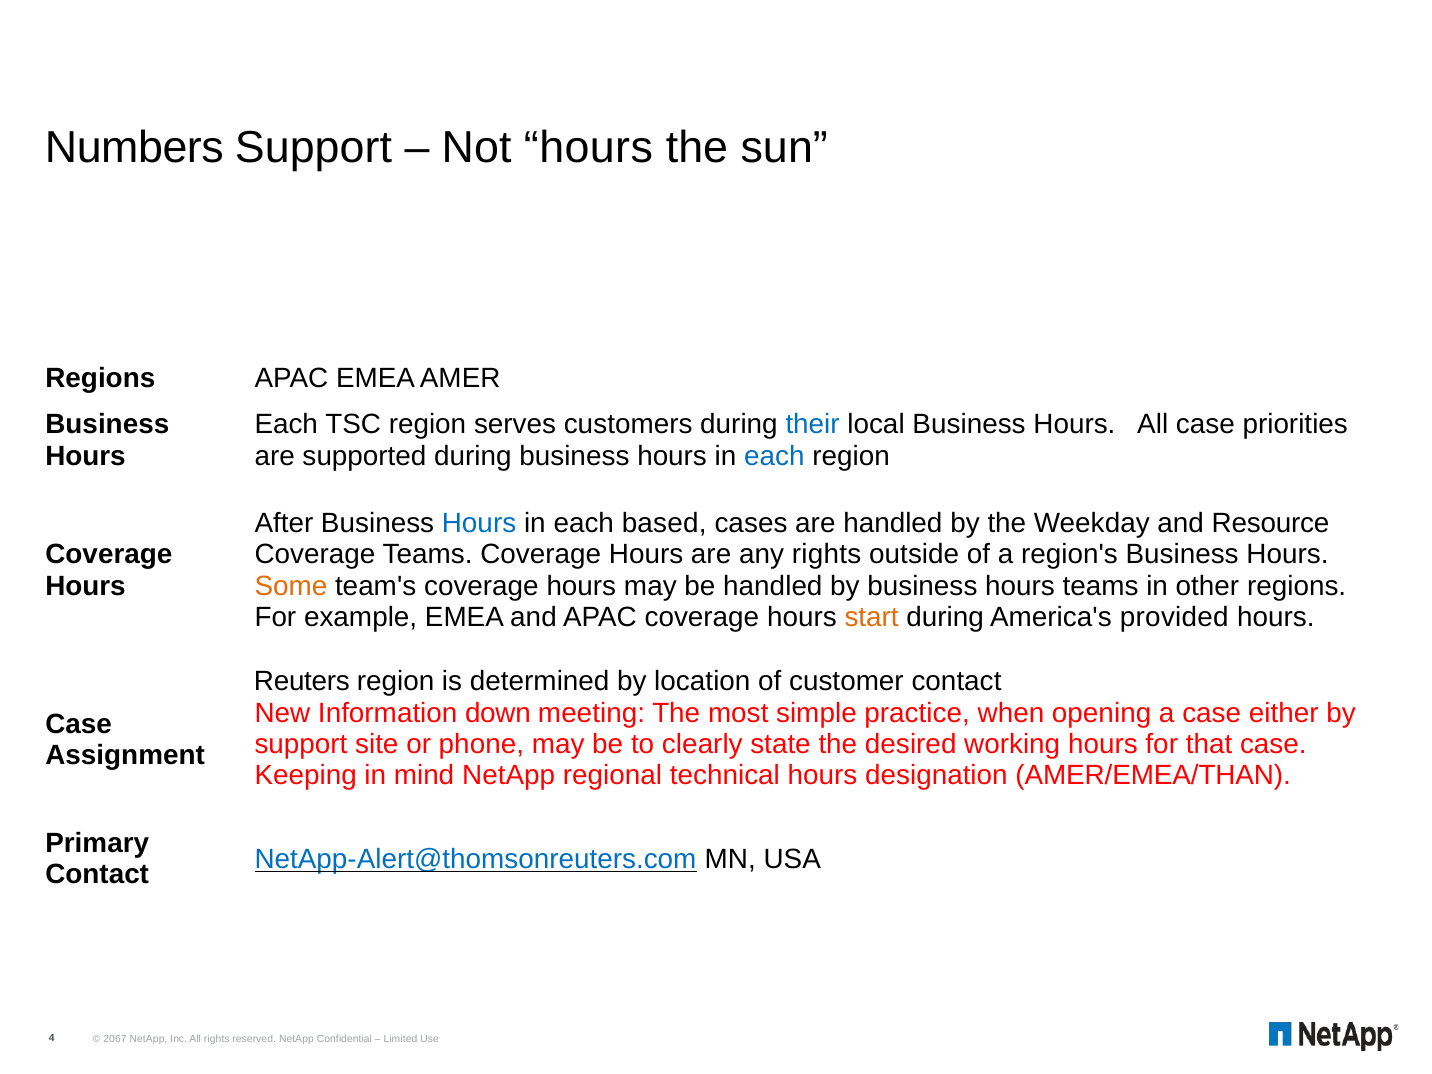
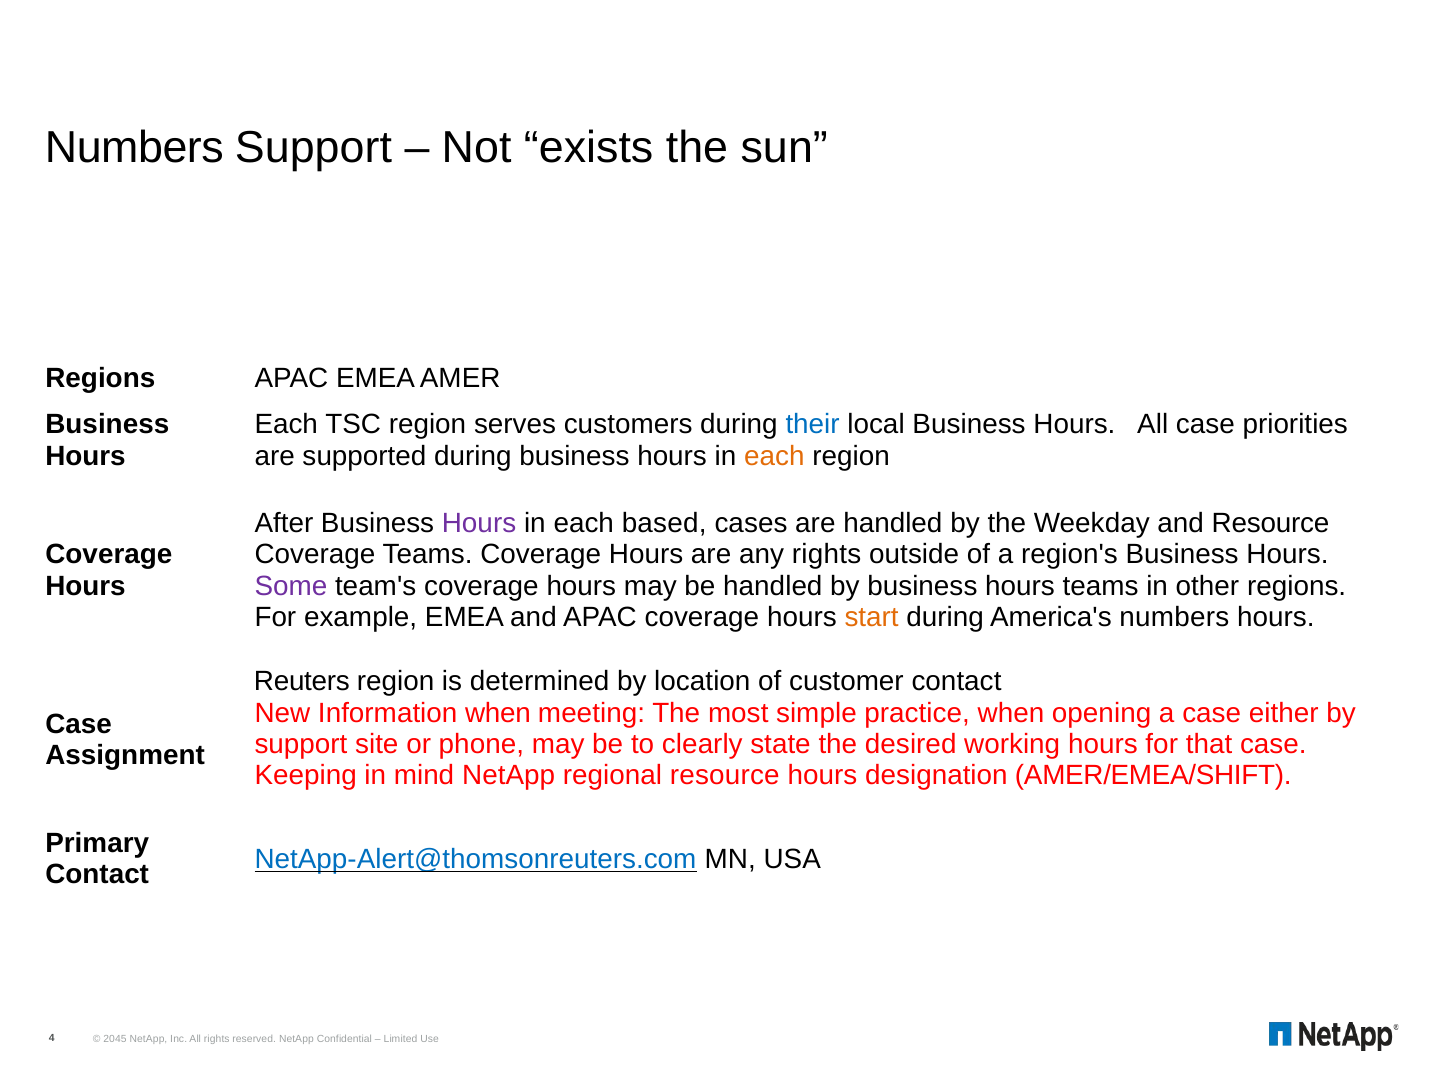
Not hours: hours -> exists (589, 148)
each colour: blue -> orange (774, 456)
Hours colour: blue -> purple (479, 523)
Some colour: orange -> purple (291, 586)
America's provided: provided -> numbers (1174, 617)
Information down: down -> when (498, 713)
regional technical: technical -> resource (725, 775)
AMER/EMEA/THAN: AMER/EMEA/THAN -> AMER/EMEA/SHIFT (1153, 775)
2067: 2067 -> 2045 (115, 1039)
